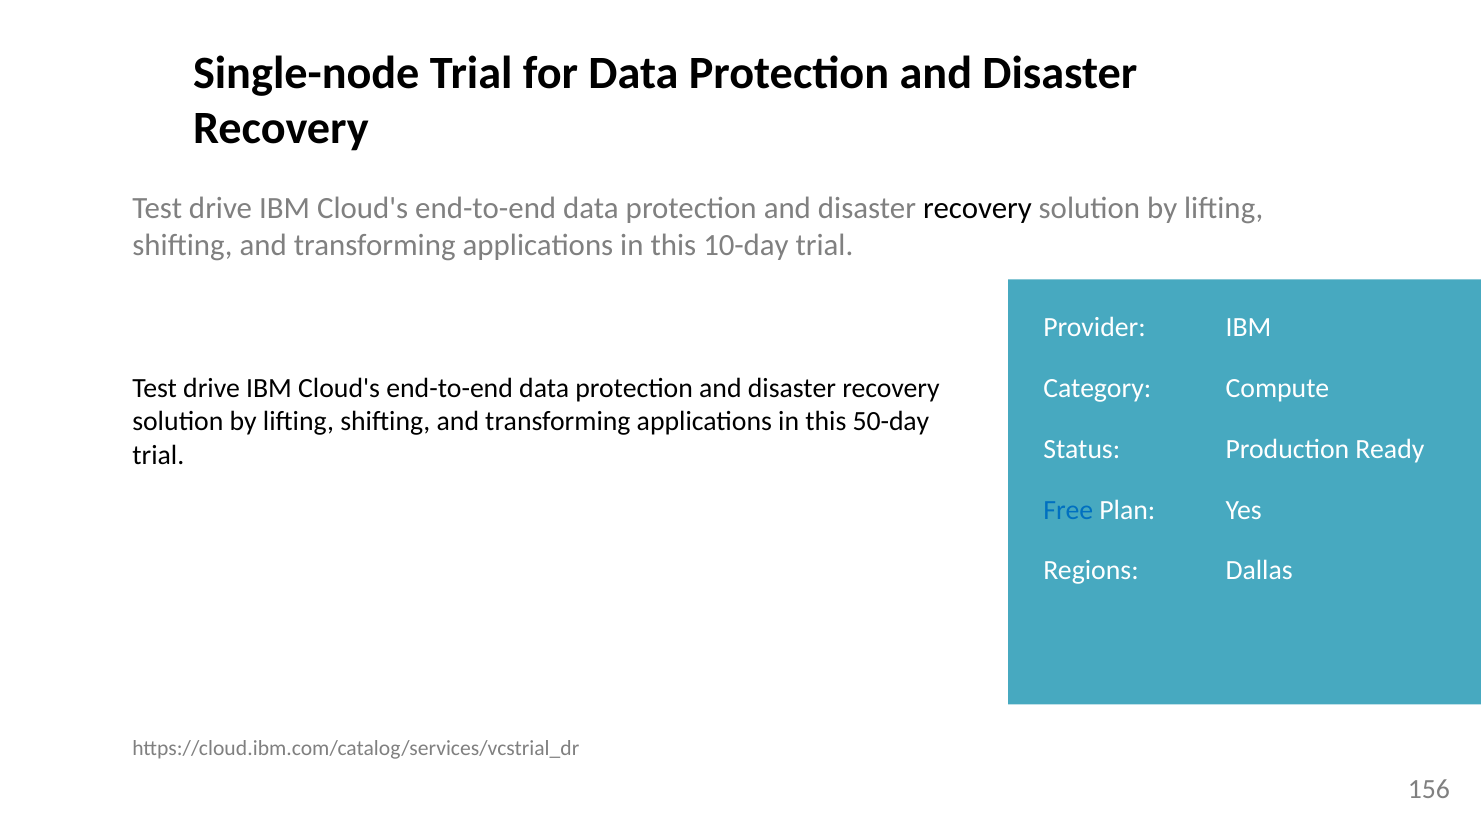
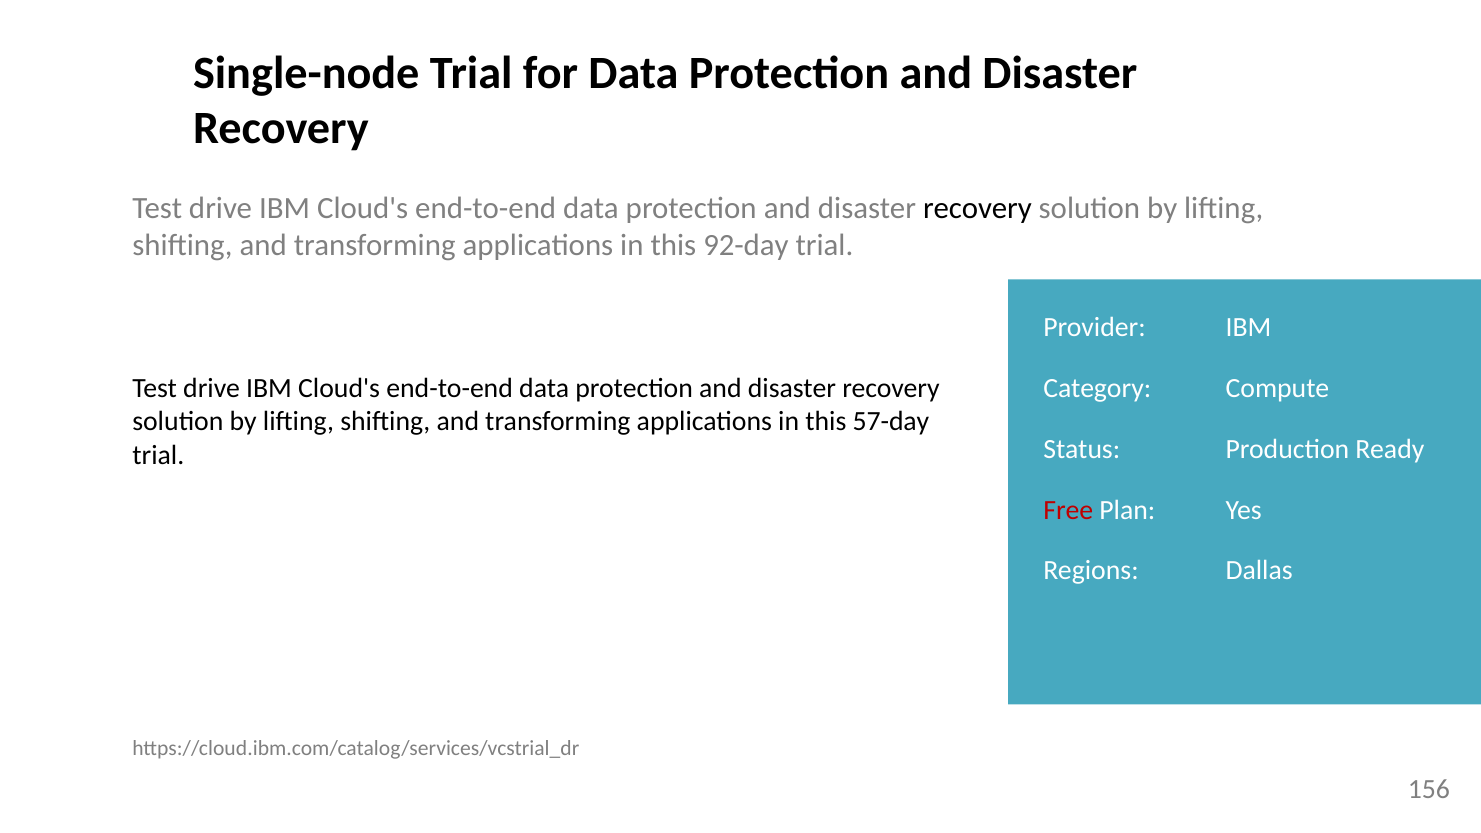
10-day: 10-day -> 92-day (746, 245)
50-day: 50-day -> 57-day (891, 422)
Free colour: blue -> red (1068, 510)
